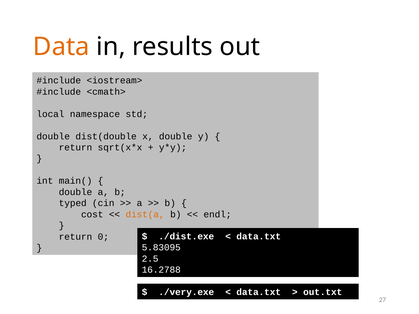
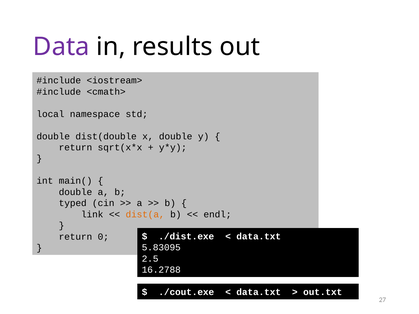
Data colour: orange -> purple (61, 47)
cost: cost -> link (92, 215)
./very.exe: ./very.exe -> ./cout.exe (186, 292)
